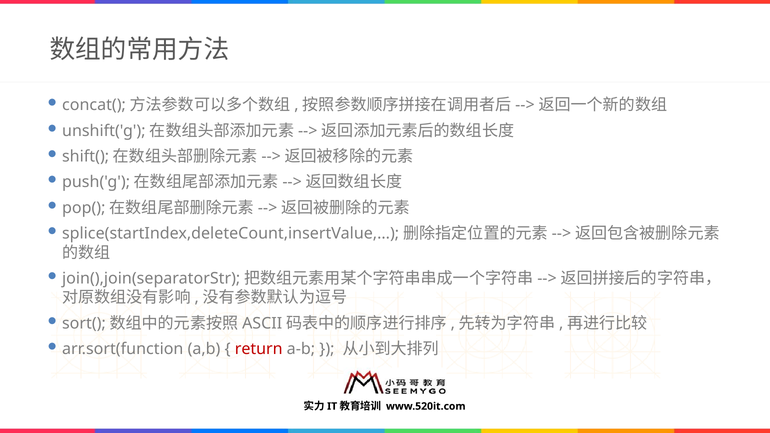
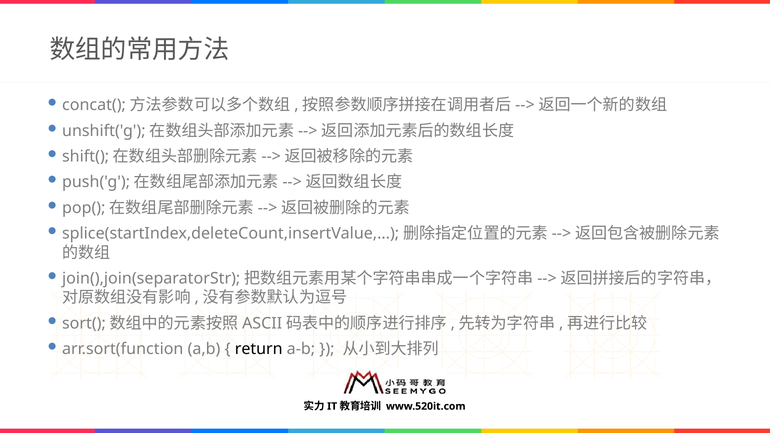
return colour: red -> black (259, 349)
